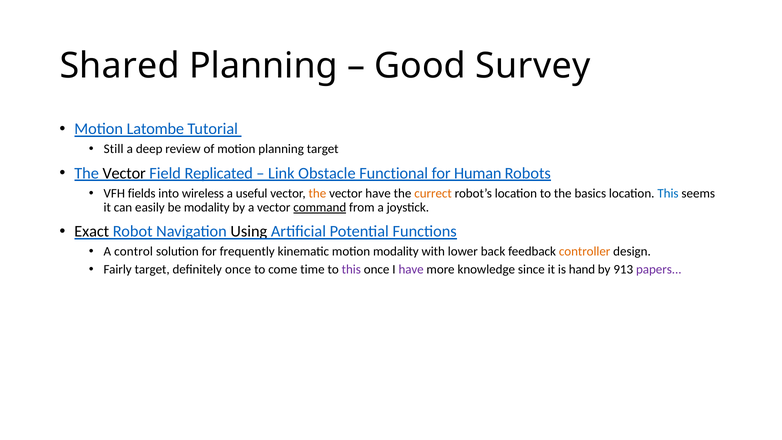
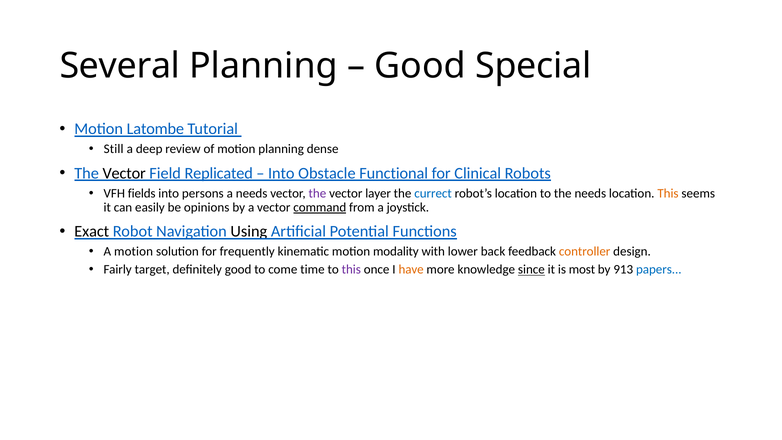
Shared: Shared -> Several (120, 66)
Survey: Survey -> Special (533, 66)
planning target: target -> dense (323, 149)
Link: Link -> Into (281, 173)
Human: Human -> Clinical (478, 173)
wireless: wireless -> persons (203, 193)
a useful: useful -> needs (252, 193)
the colour: orange -> purple (317, 193)
vector have: have -> layer (378, 193)
currect colour: orange -> blue (433, 193)
the basics: basics -> needs (590, 193)
This colour: blue -> orange (668, 193)
be modality: modality -> opinions (207, 207)
A control: control -> motion (134, 251)
definitely once: once -> good (238, 270)
have colour: purple -> orange (411, 270)
since underline: none -> present (531, 270)
hand: hand -> most (582, 270)
papers colour: purple -> blue (659, 270)
